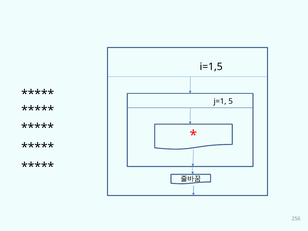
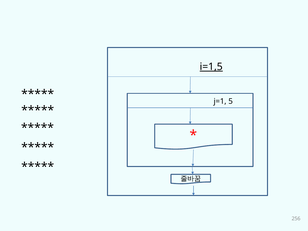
i=1,5 underline: none -> present (211, 67)
